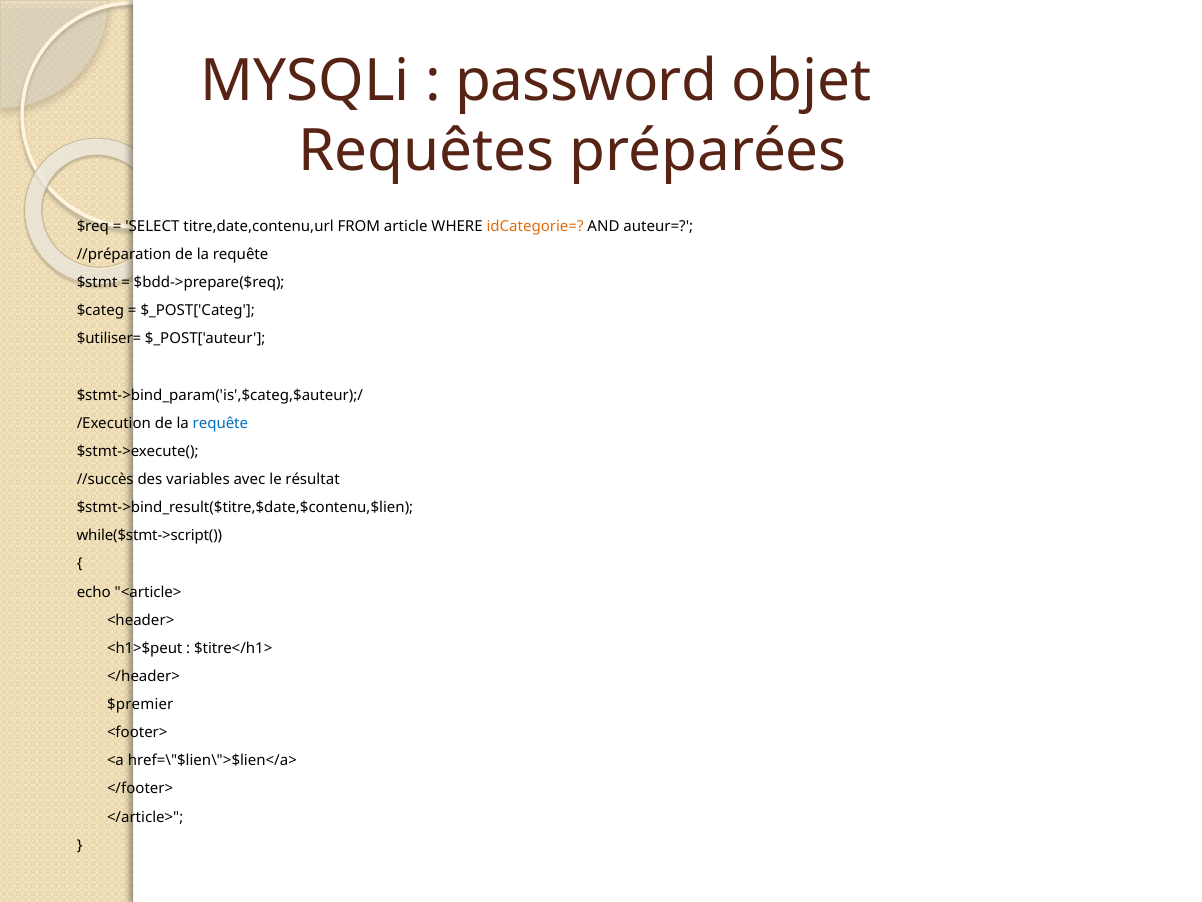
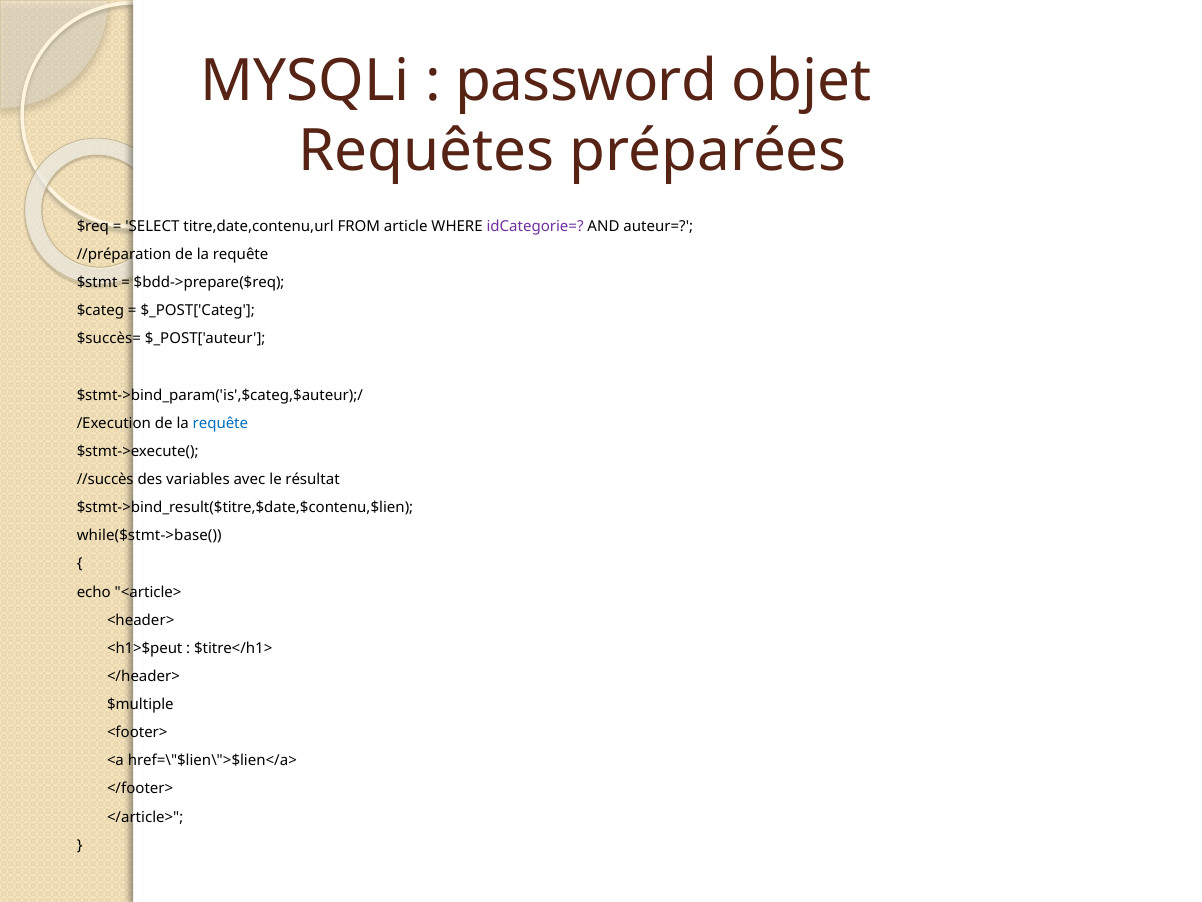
idCategorie= colour: orange -> purple (535, 226)
$utiliser=: $utiliser= -> $succès= (109, 339)
while($stmt->script(: while($stmt->script( -> while($stmt->base( (149, 536)
$premier: $premier -> $multiple (140, 704)
